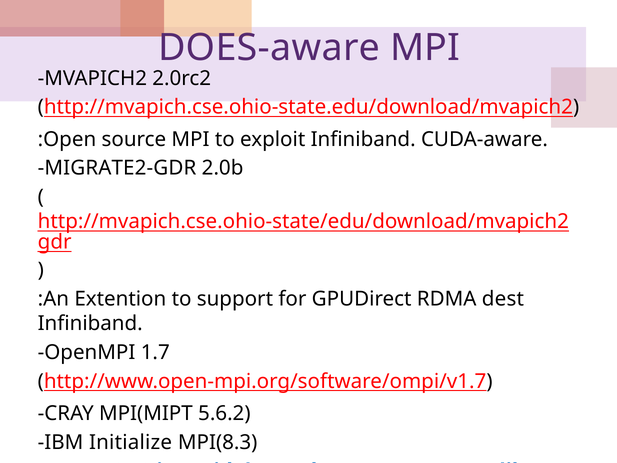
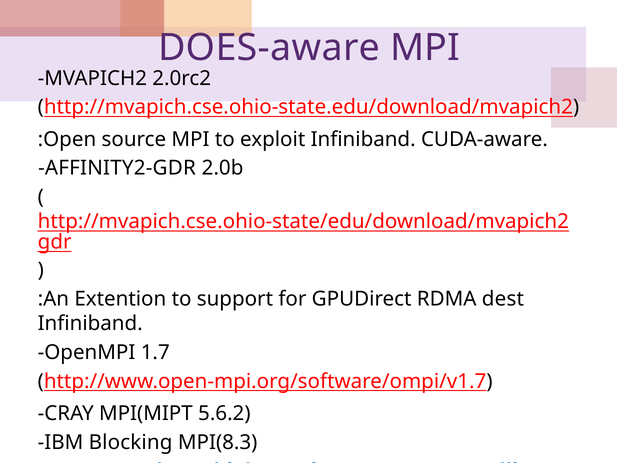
MIGRATE2-GDR: MIGRATE2-GDR -> AFFINITY2-GDR (117, 168)
Initialize: Initialize -> Blocking (131, 442)
